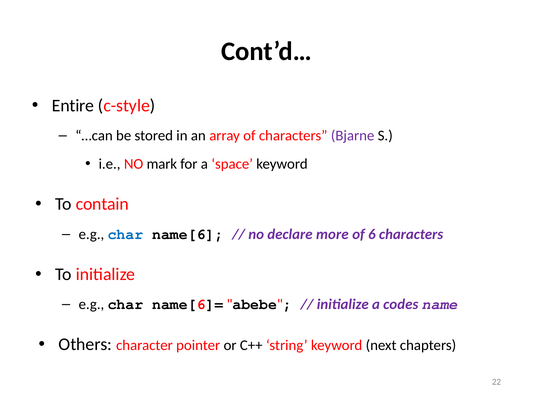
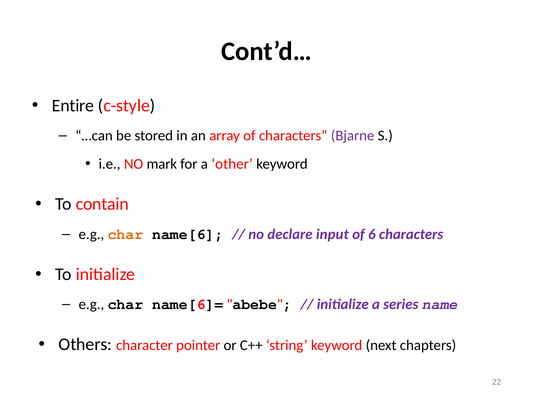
space: space -> other (232, 164)
char colour: blue -> orange (125, 234)
more: more -> input (332, 234)
codes: codes -> series (401, 304)
